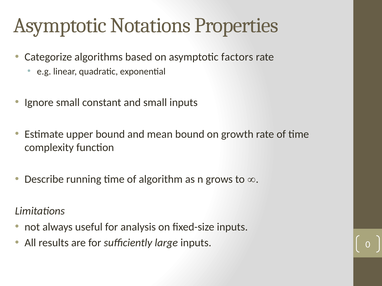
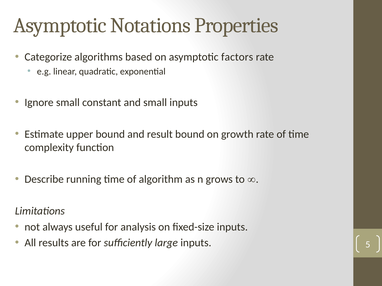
mean: mean -> result (160, 134)
0: 0 -> 5 (368, 245)
